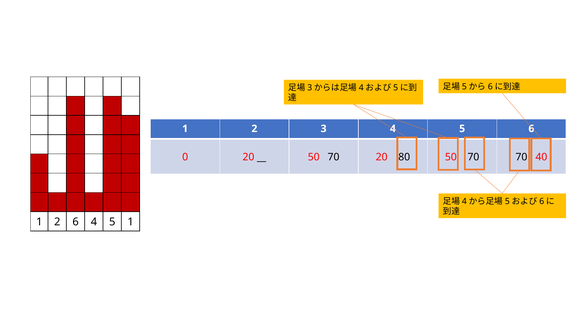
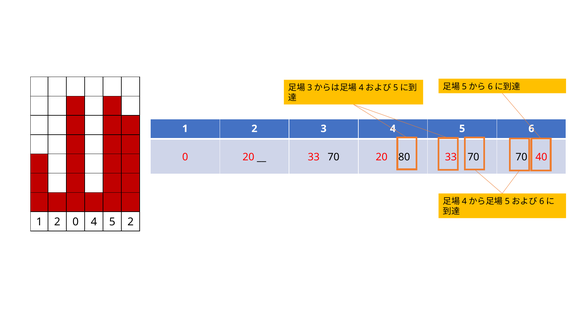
50: 50 -> 33 (314, 157)
80 50: 50 -> 33 (451, 157)
2 6: 6 -> 0 (76, 222)
5 1: 1 -> 2 (131, 222)
